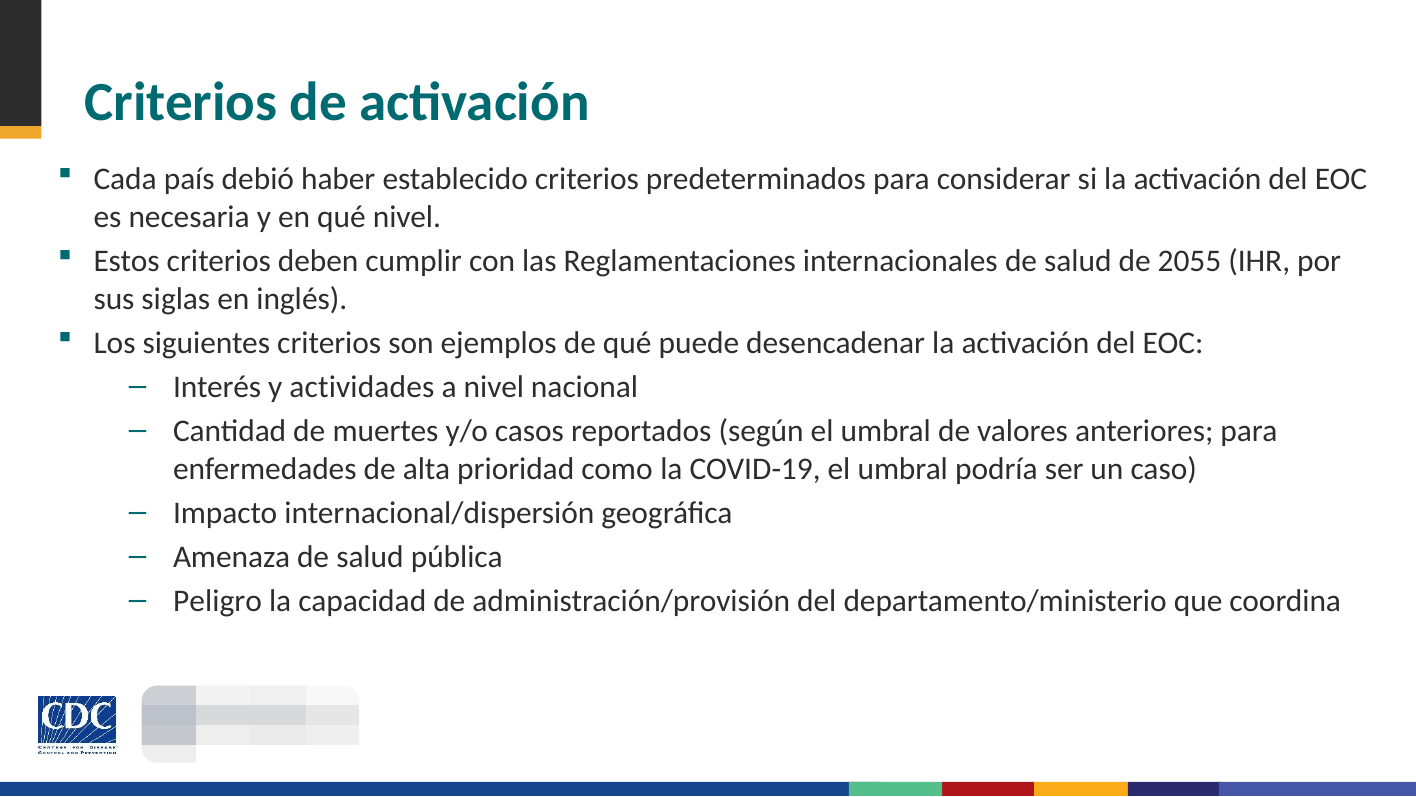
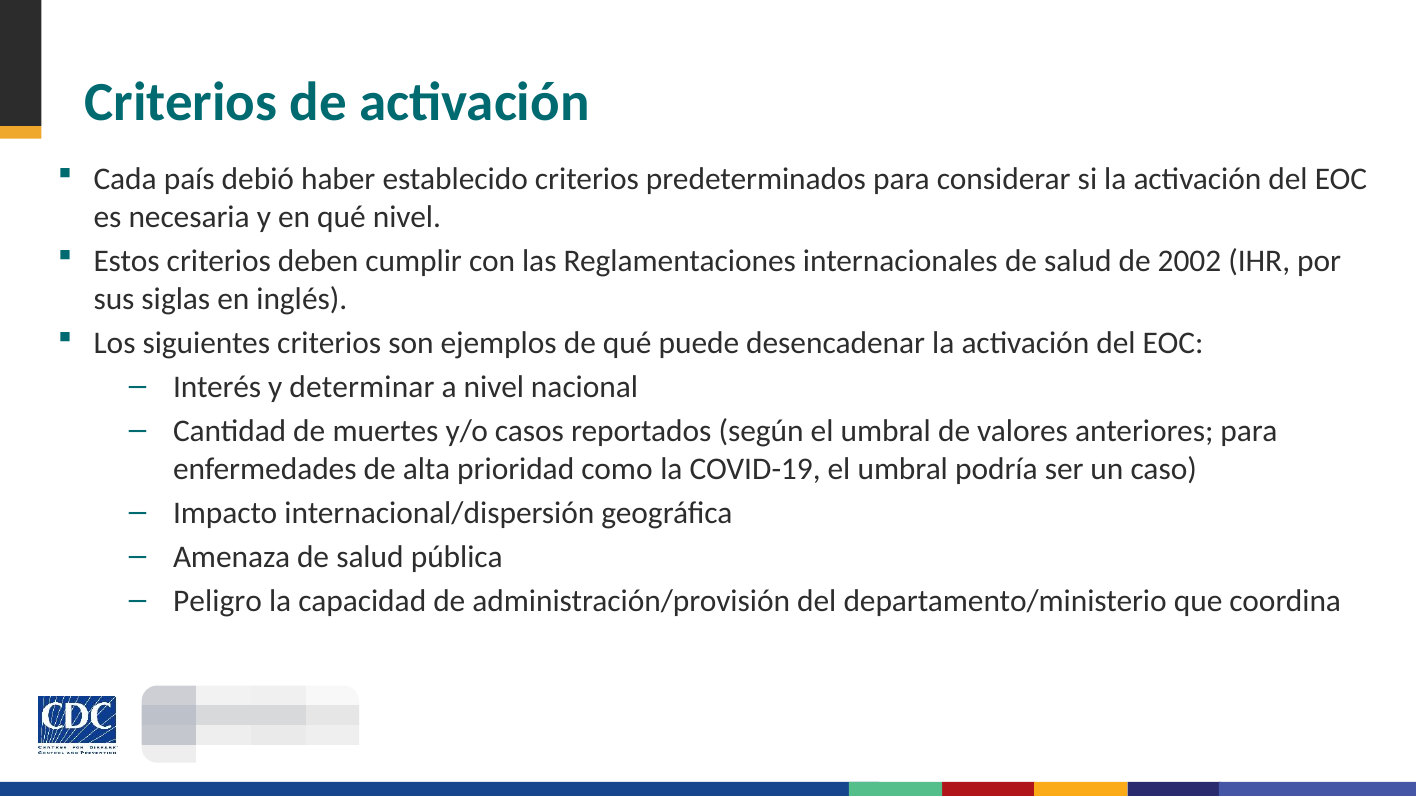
2055: 2055 -> 2002 (1189, 261)
actividades: actividades -> determinar (362, 387)
